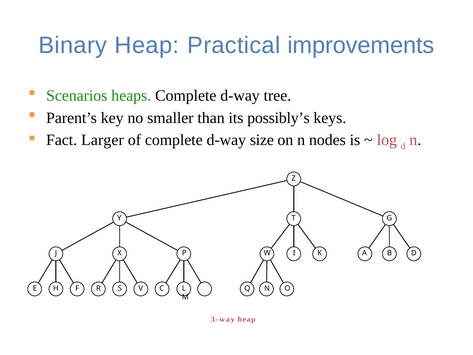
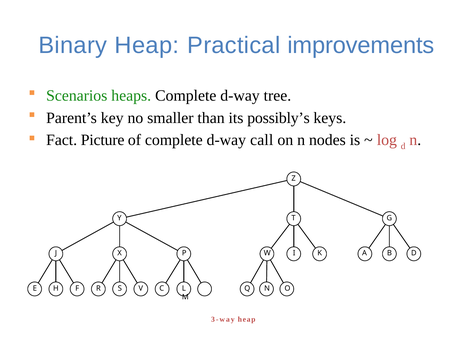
Larger: Larger -> Picture (103, 140)
size: size -> call (262, 140)
